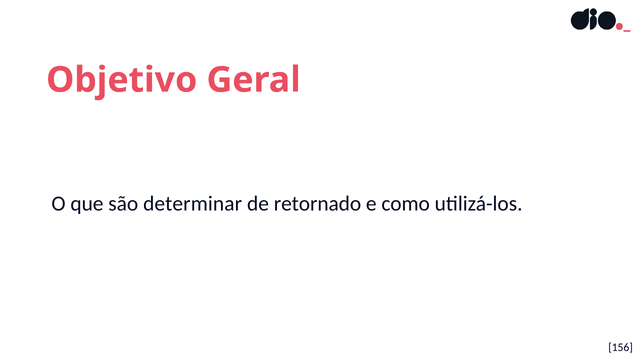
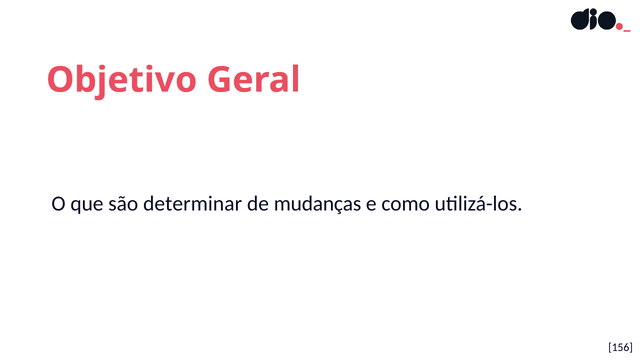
retornado: retornado -> mudanças (318, 204)
